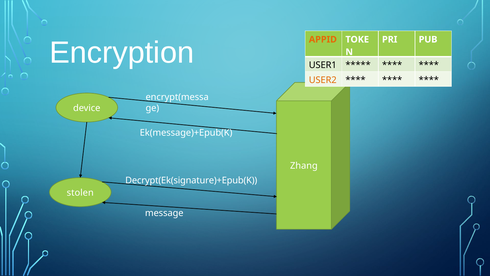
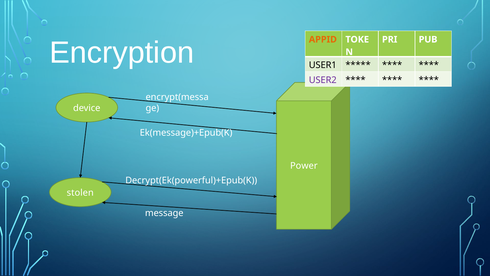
USER2 colour: orange -> purple (323, 80)
Zhang: Zhang -> Power (304, 165)
Decrypt(Ek(signature)+Epub(K: Decrypt(Ek(signature)+Epub(K -> Decrypt(Ek(powerful)+Epub(K (191, 180)
